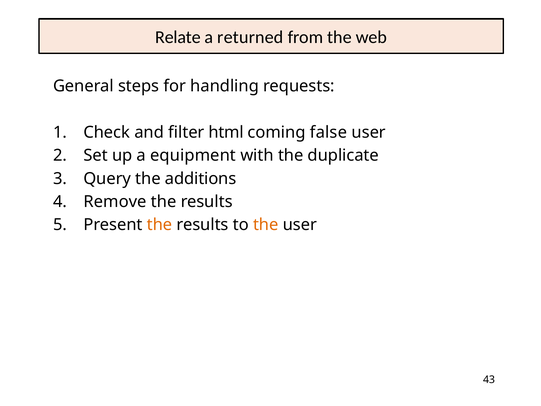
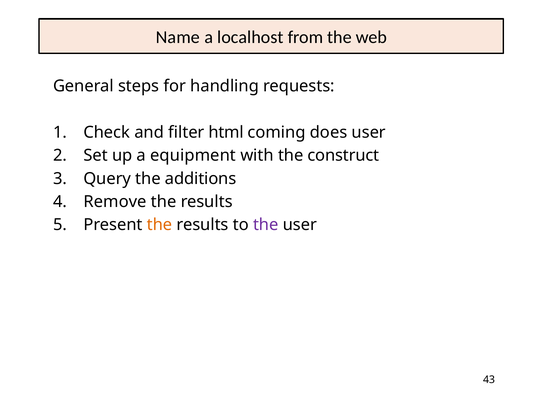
Relate: Relate -> Name (178, 37)
returned: returned -> localhost (250, 37)
false: false -> does (329, 132)
duplicate: duplicate -> construct (343, 155)
the colour: orange -> purple (266, 225)
